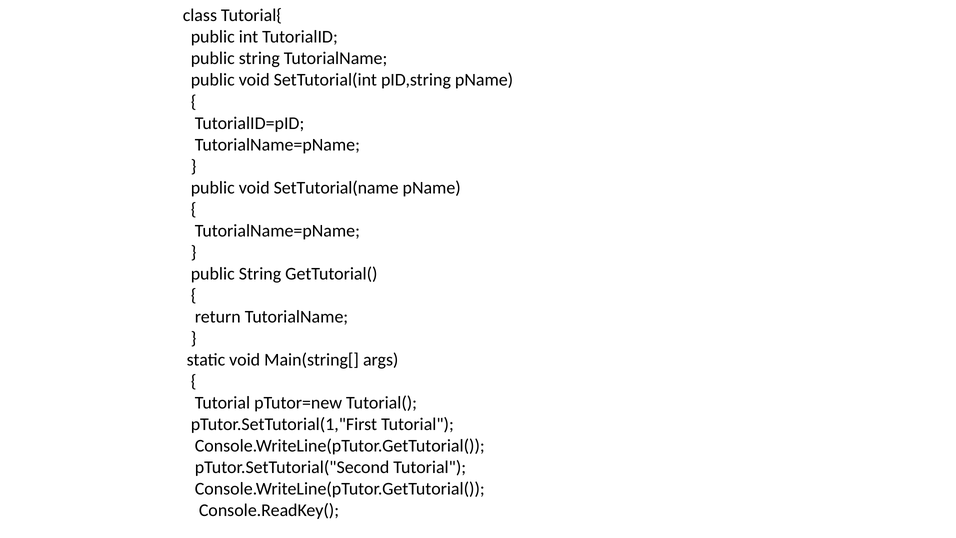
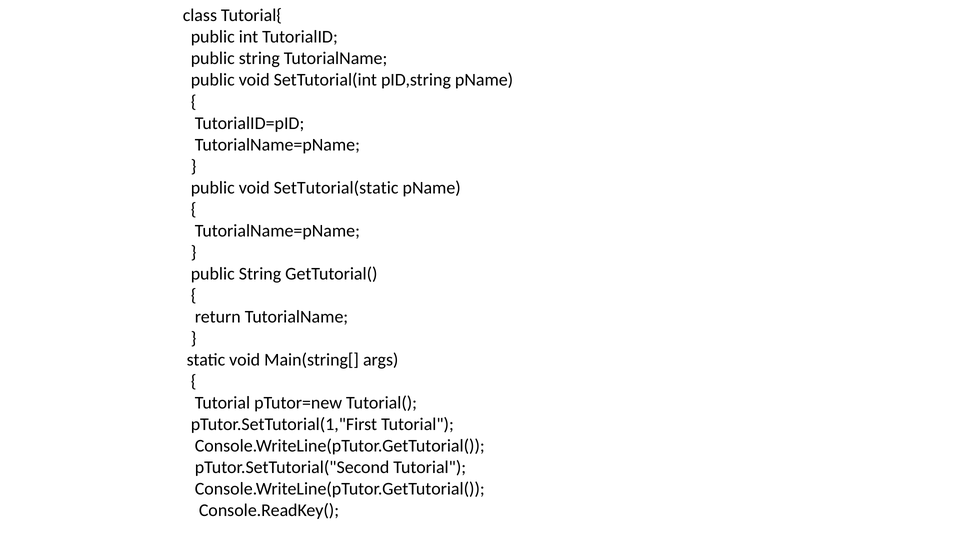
SetTutorial(name: SetTutorial(name -> SetTutorial(static (336, 188)
